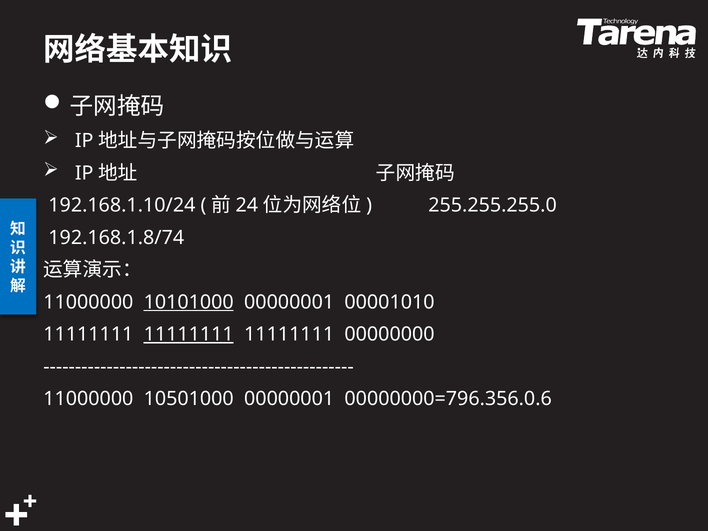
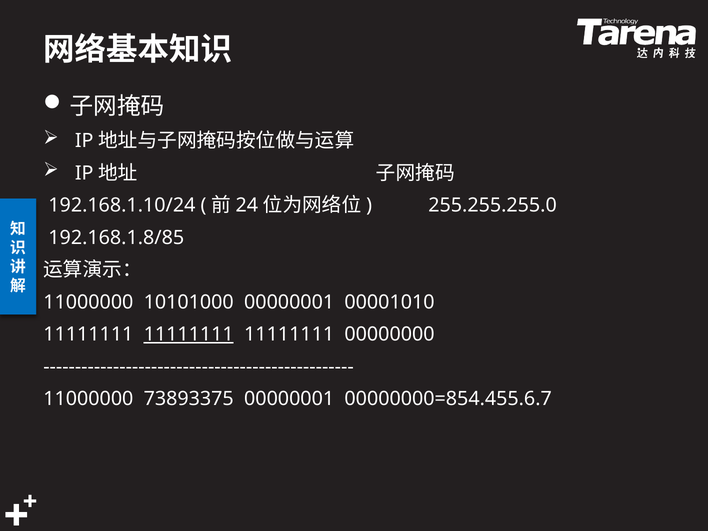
192.168.1.8/74: 192.168.1.8/74 -> 192.168.1.8/85 (116, 238)
10101000 underline: present -> none (189, 302)
10501000: 10501000 -> 73893375 (189, 399)
00000000=796.356.0.6: 00000000=796.356.0.6 -> 00000000=854.455.6.7 (448, 399)
